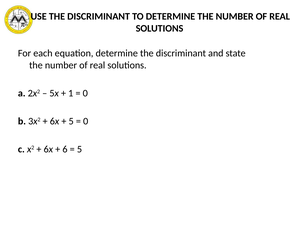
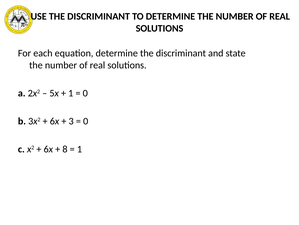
5: 5 -> 3 (71, 121)
6: 6 -> 8 (65, 149)
5: 5 -> 1 (79, 149)
